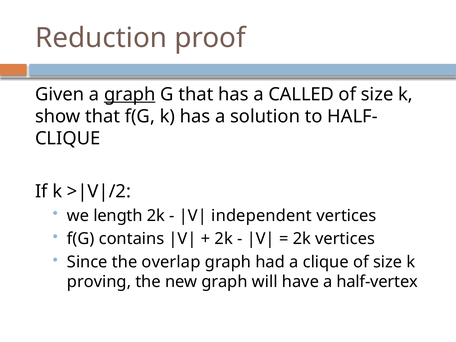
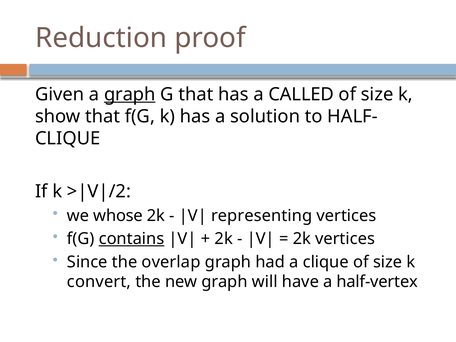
length: length -> whose (118, 216)
independent: independent -> representing (262, 216)
contains underline: none -> present (132, 239)
proving: proving -> convert (99, 282)
